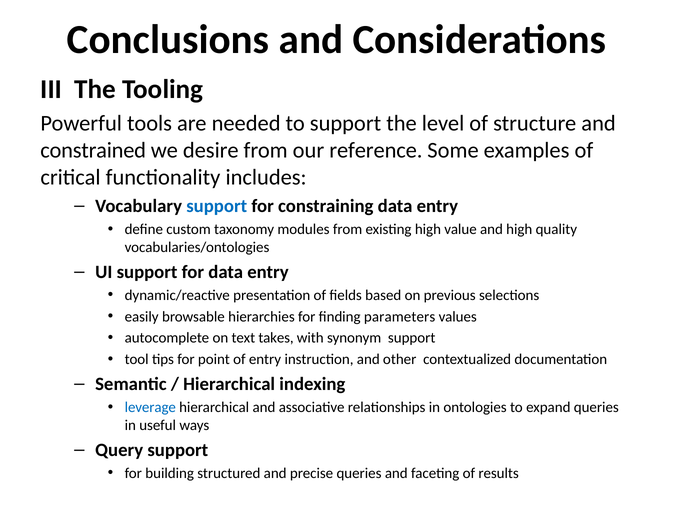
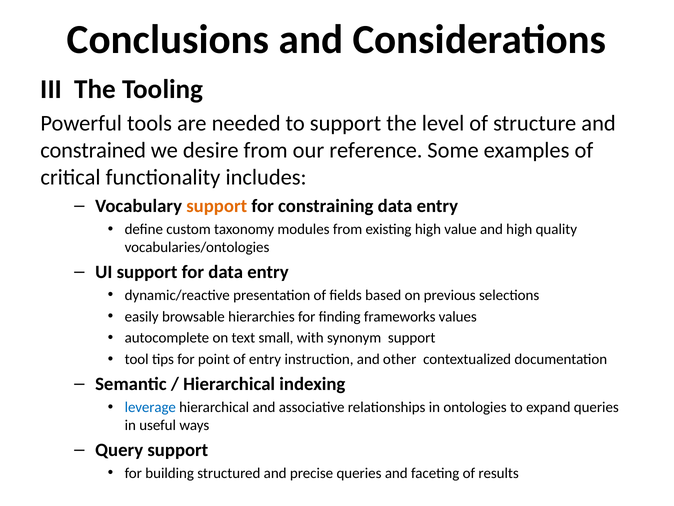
support colour: blue -> orange (217, 206)
parameters: parameters -> frameworks (400, 316)
takes: takes -> small (276, 338)
